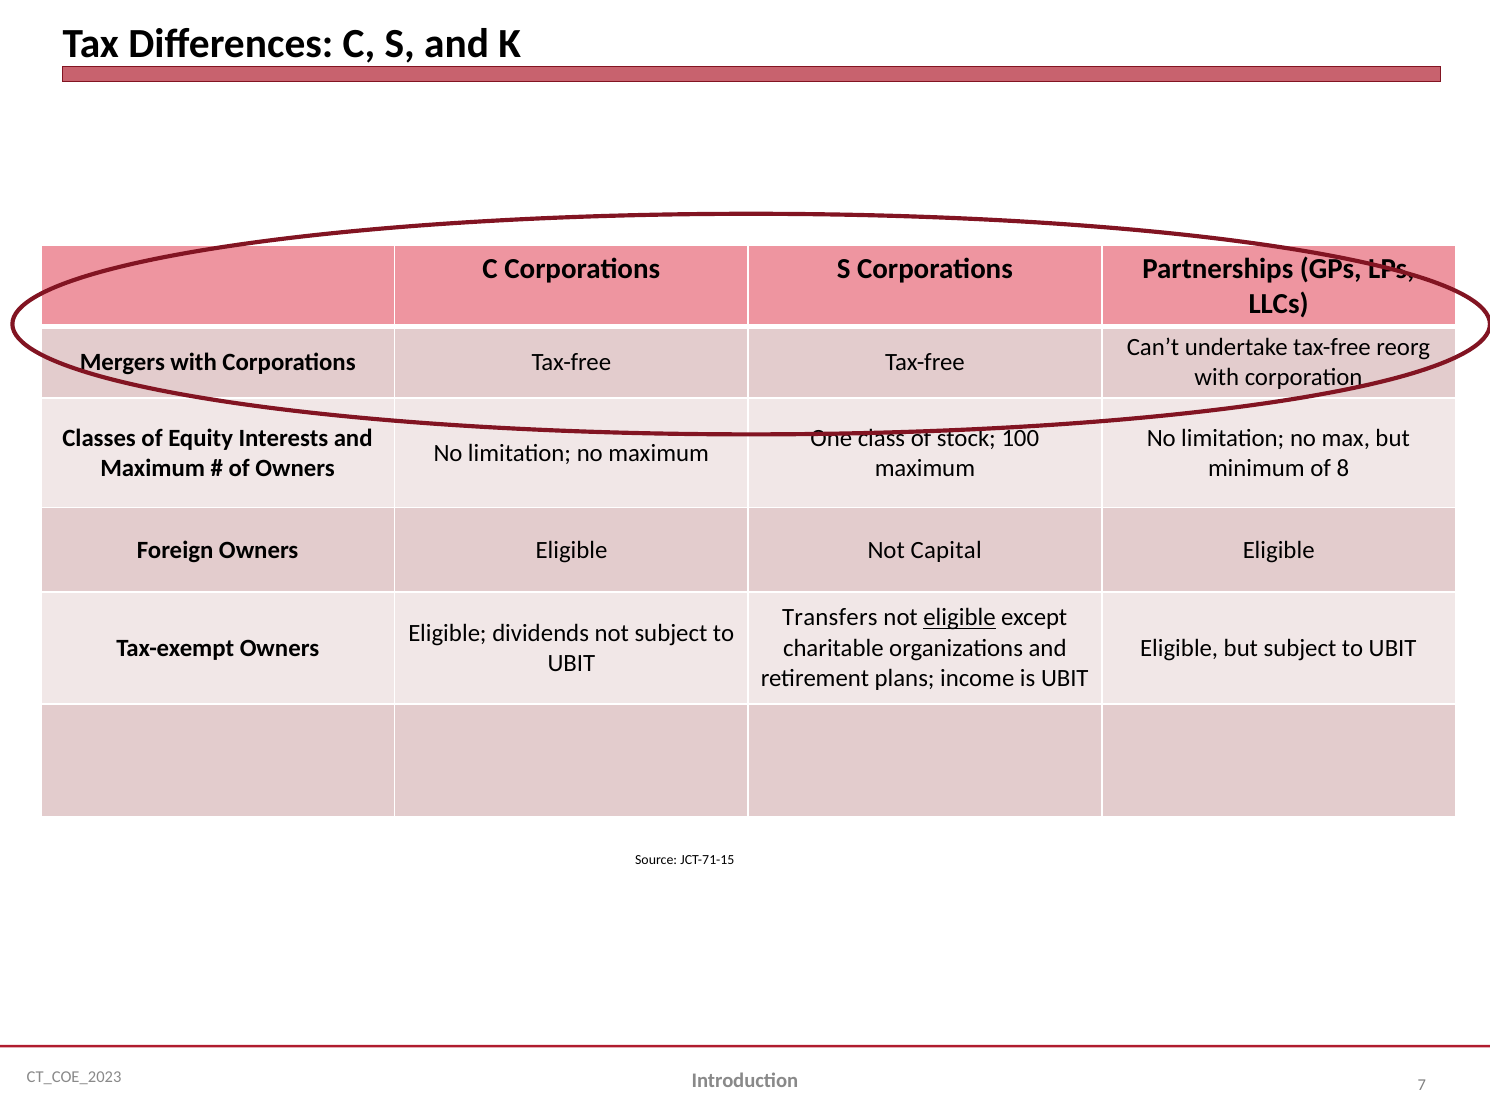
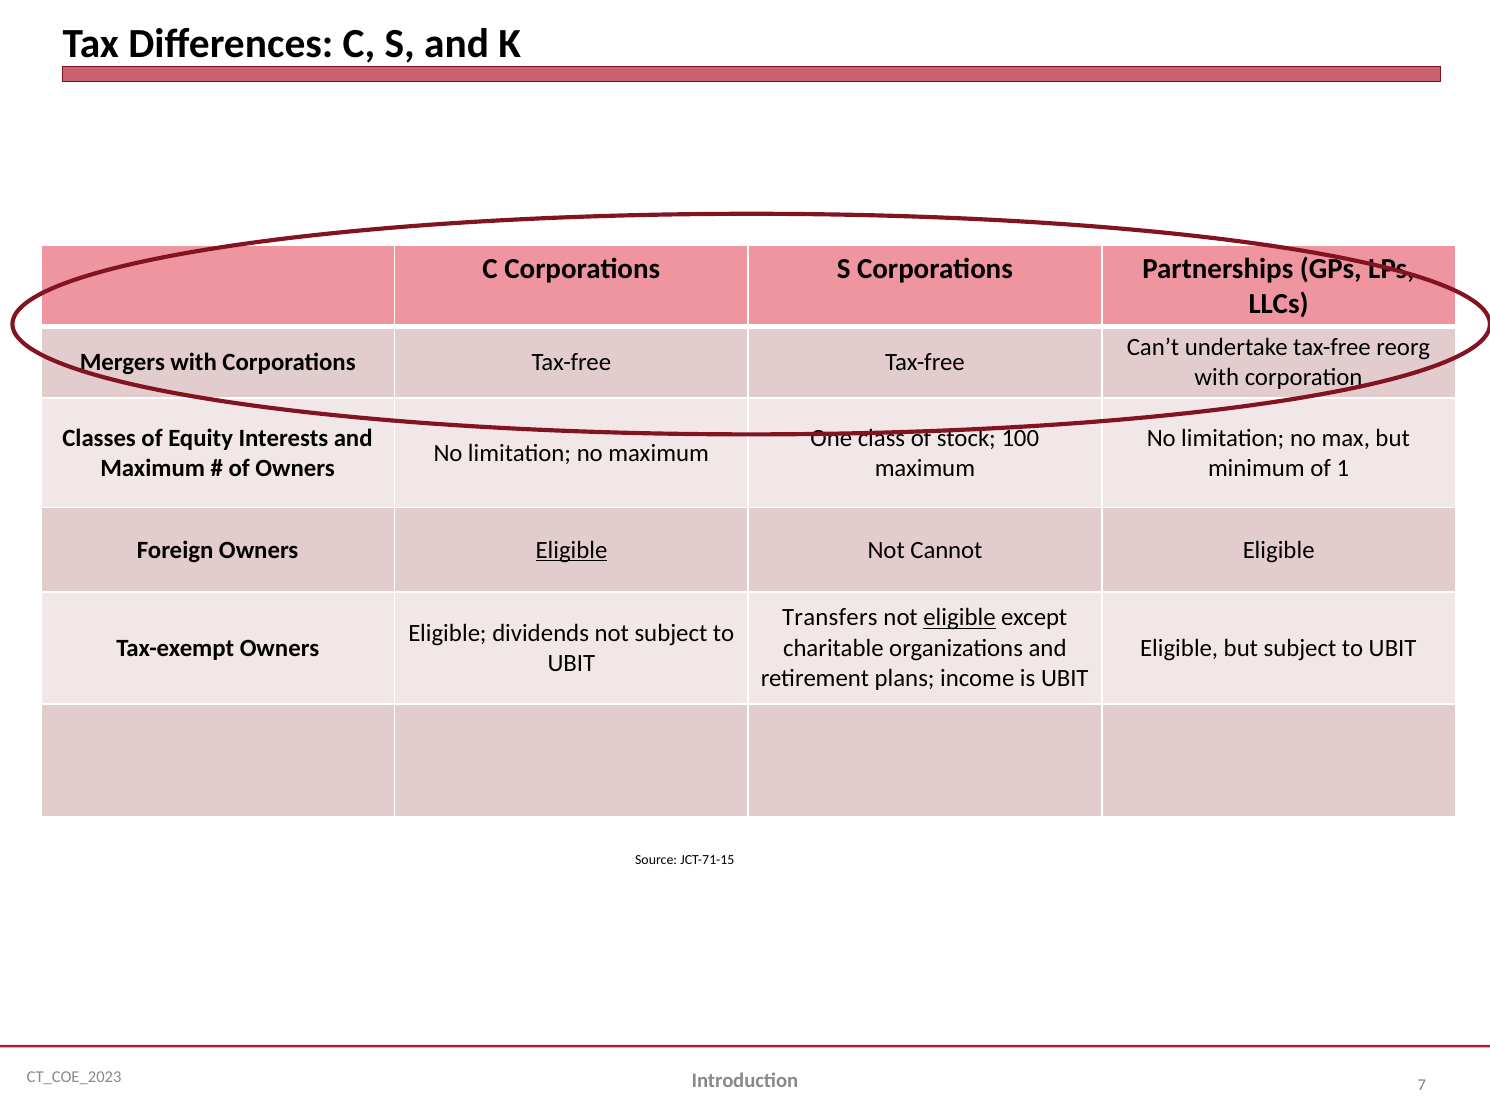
8: 8 -> 1 (1343, 469)
Eligible underline: none -> present (571, 550)
Capital: Capital -> Cannot (946, 550)
